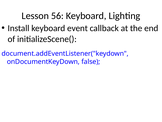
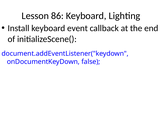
56: 56 -> 86 (57, 16)
